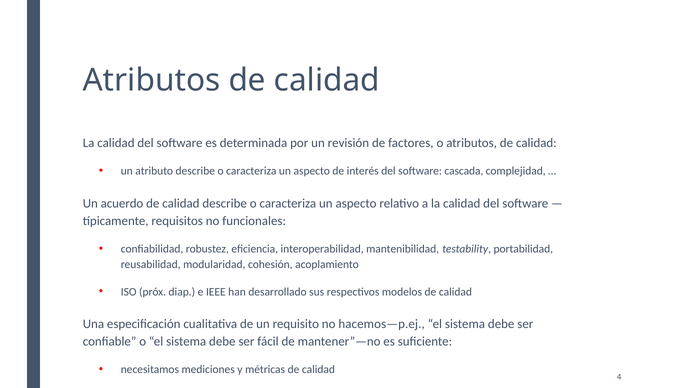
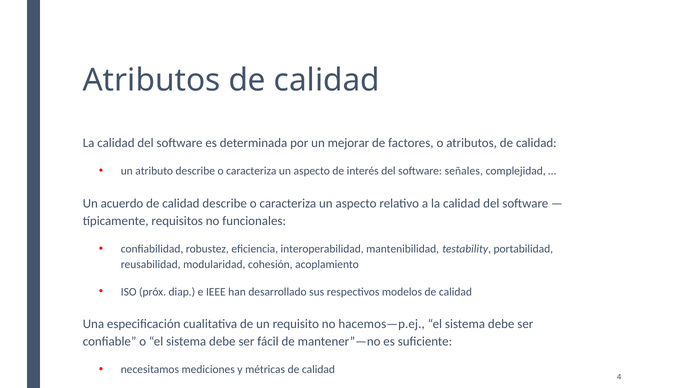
revisión: revisión -> mejorar (348, 143)
cascada: cascada -> señales (464, 171)
